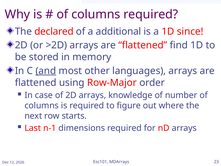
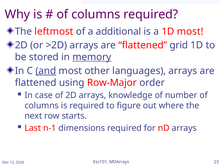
declared: declared -> leftmost (54, 31)
1D since: since -> most (190, 31)
find: find -> grid (179, 45)
memory underline: none -> present (92, 57)
